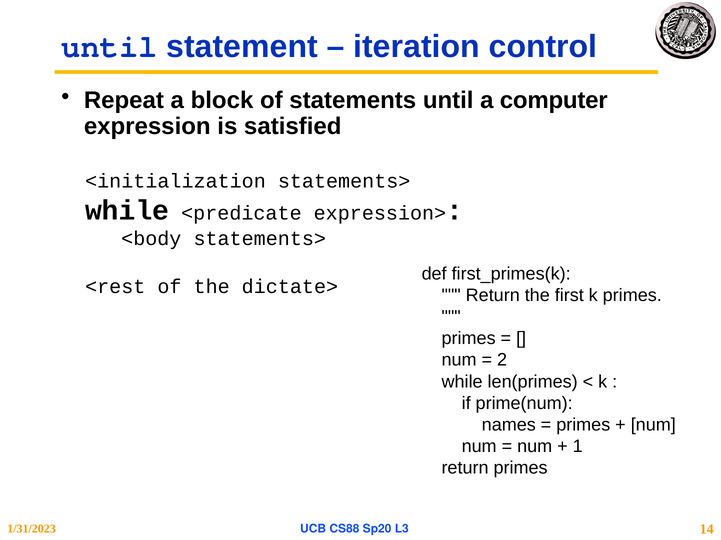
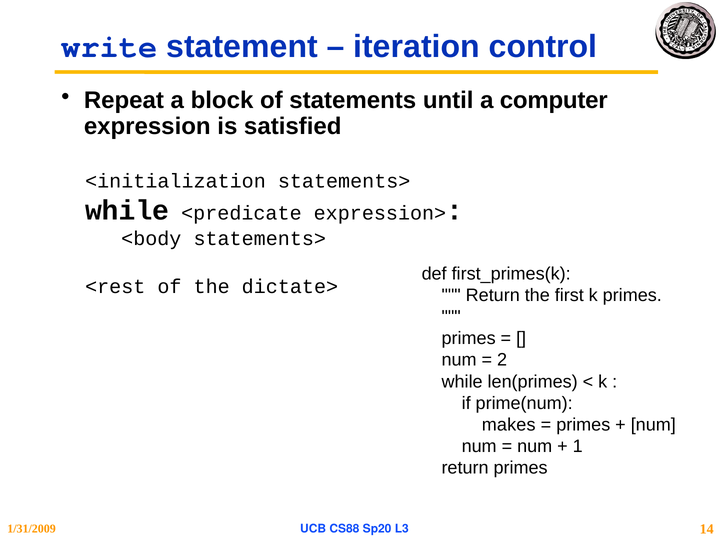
until: until -> write (109, 47)
names: names -> makes (509, 425)
1/31/2023: 1/31/2023 -> 1/31/2009 (32, 530)
